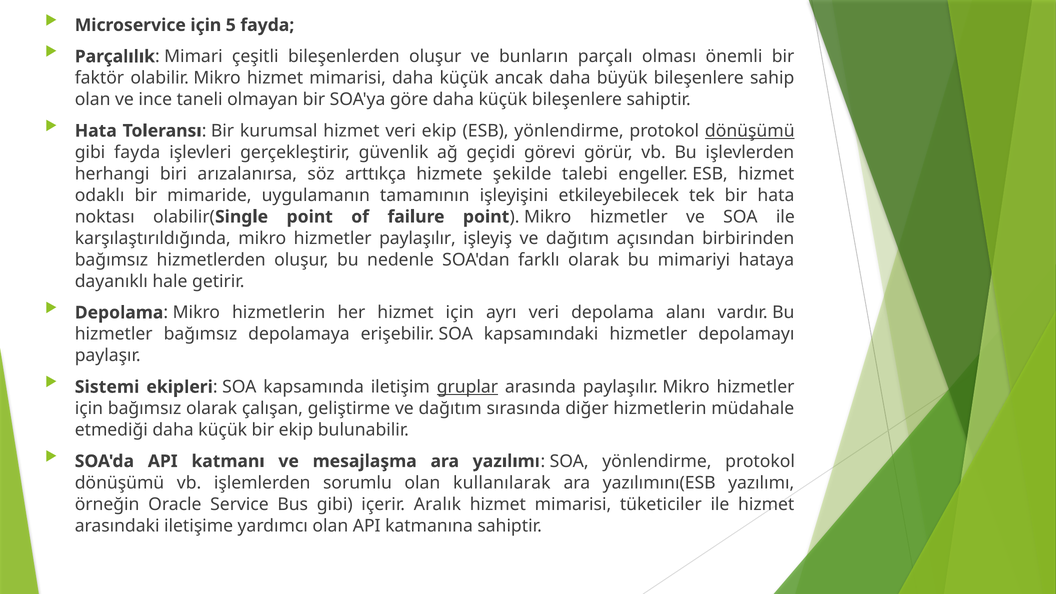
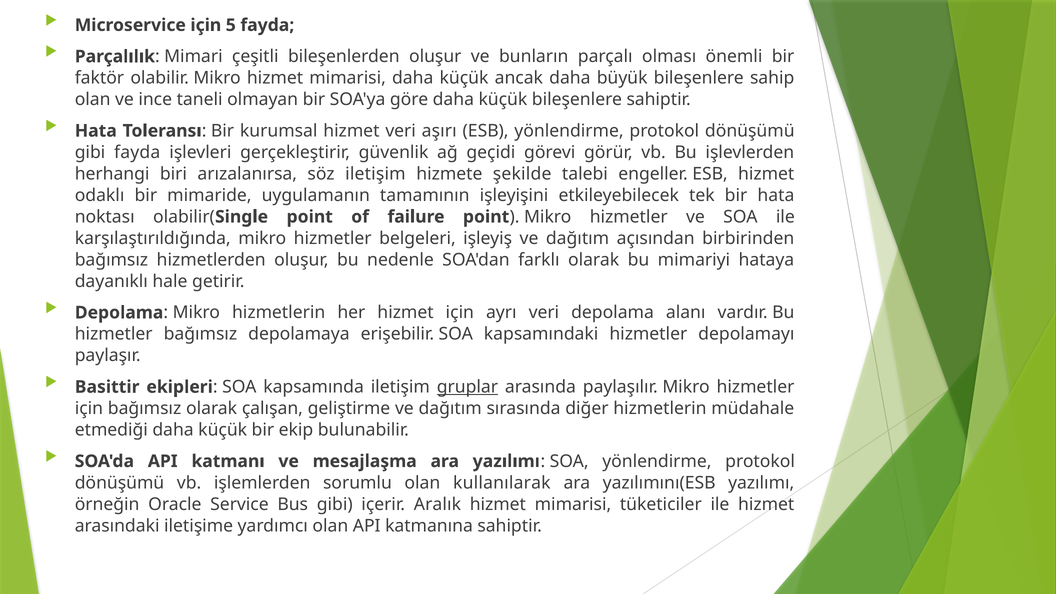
veri ekip: ekip -> aşırı (439, 131)
dönüşümü underline: present -> none (750, 131)
söz arttıkça: arttıkça -> iletişim (375, 174)
hizmetler paylaşılır: paylaşılır -> belgeleri (417, 238)
Sistemi: Sistemi -> Basittir (107, 387)
